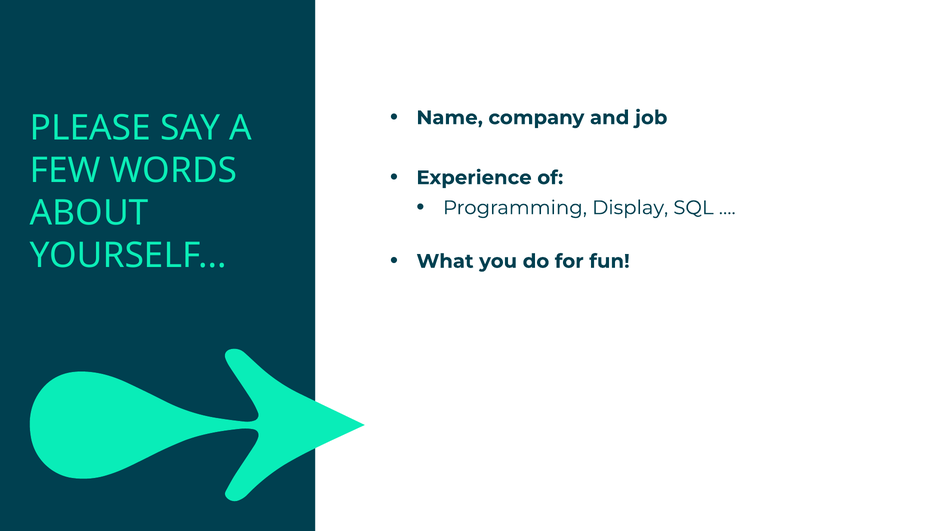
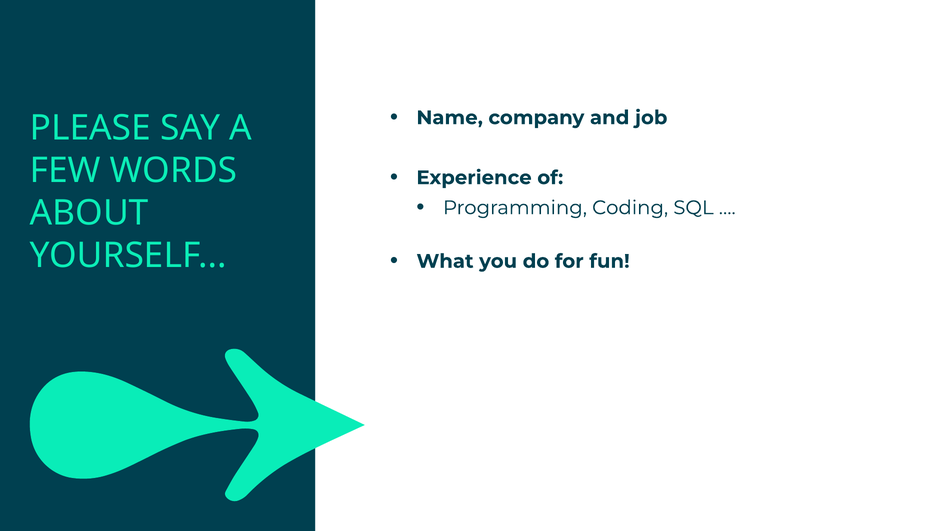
Display: Display -> Coding (630, 208)
